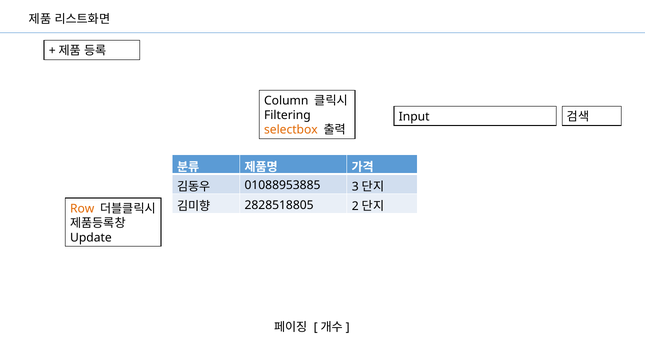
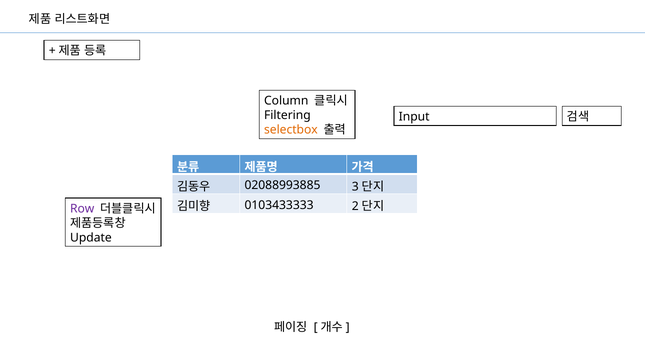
01088953885: 01088953885 -> 02088993885 (283, 185)
2828518805: 2828518805 -> 0103433333 (279, 205)
Row colour: orange -> purple (82, 208)
